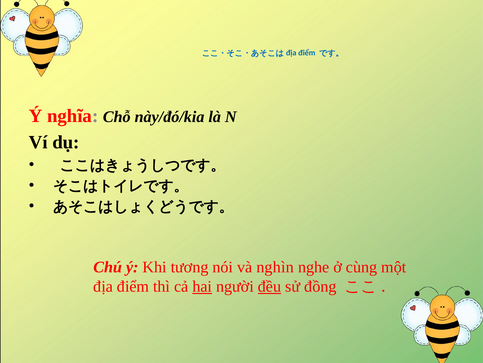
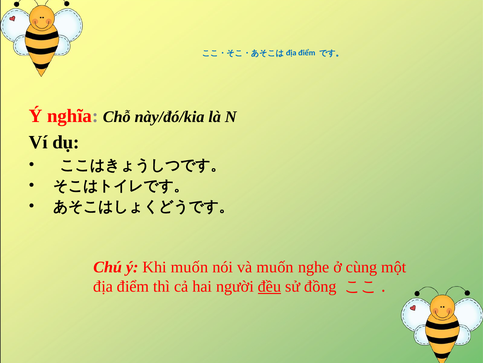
Khi tương: tương -> muốn (189, 267)
và nghìn: nghìn -> muốn (275, 267)
hai underline: present -> none (202, 286)
